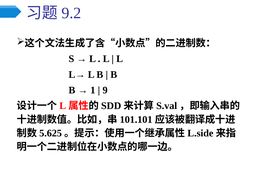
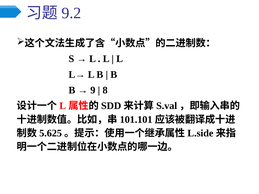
1: 1 -> 9 (93, 90)
9: 9 -> 8 (105, 90)
